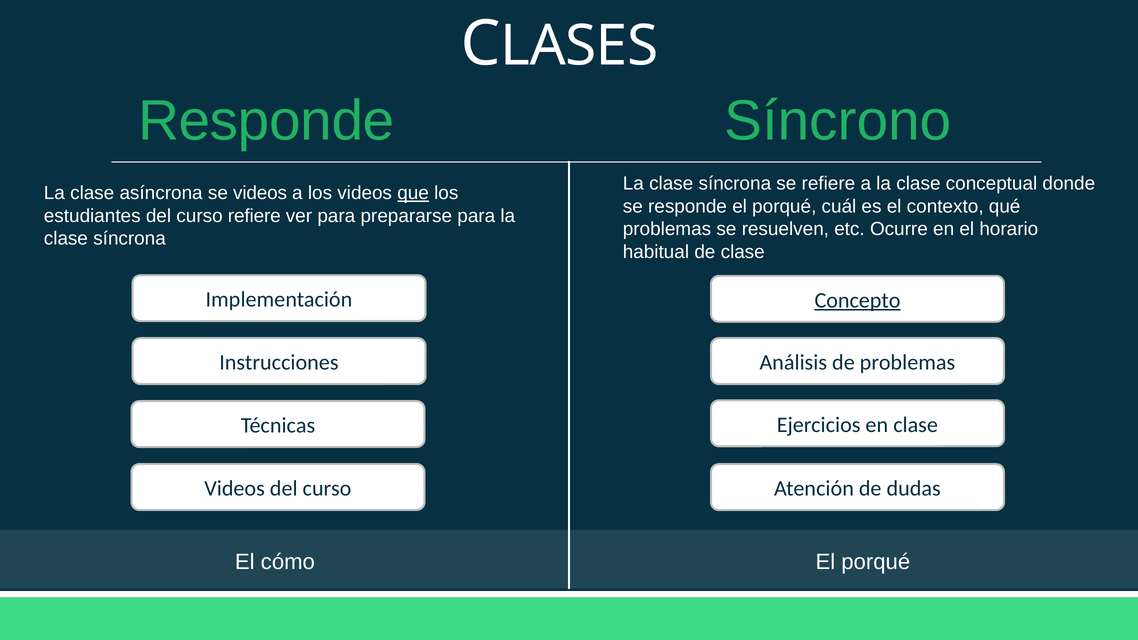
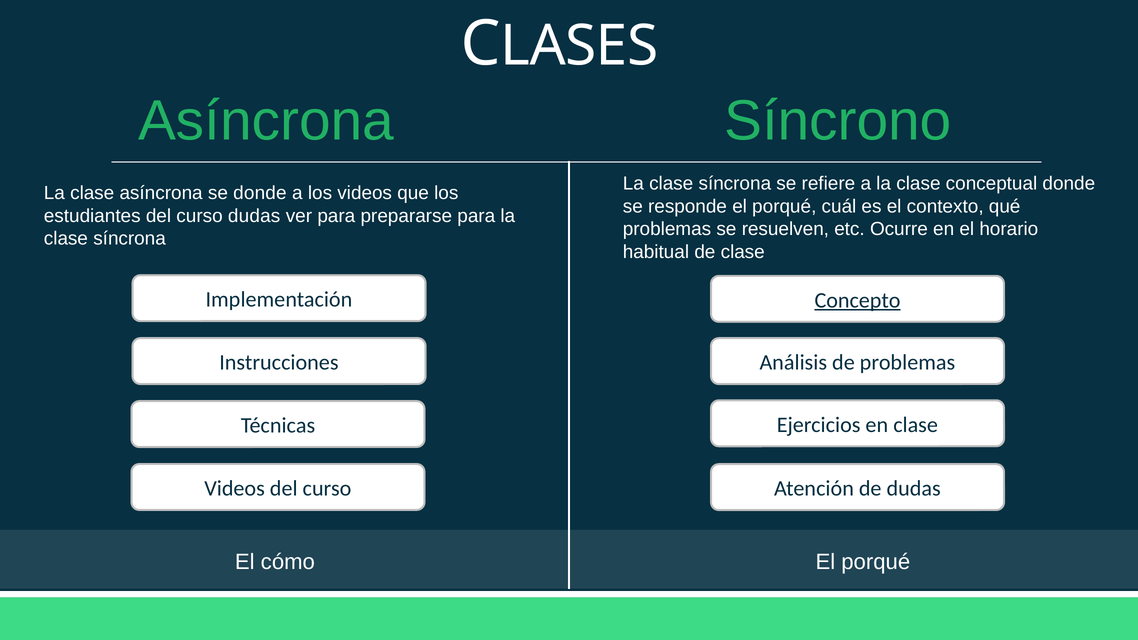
Responde: Responde -> Asíncrona (266, 121)
se videos: videos -> donde (260, 193)
que underline: present -> none (413, 193)
curso refiere: refiere -> dudas (254, 216)
